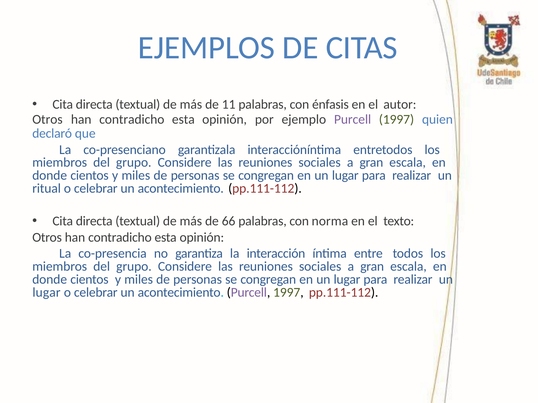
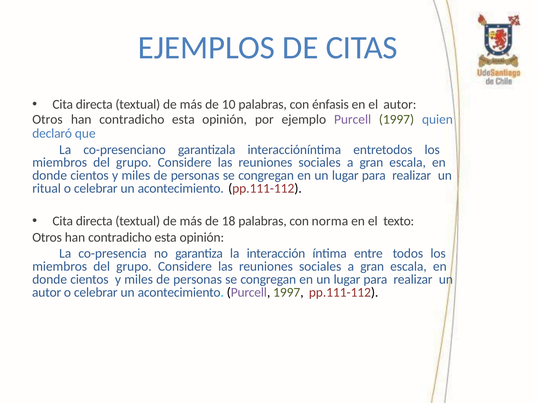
11: 11 -> 10 (229, 105)
66: 66 -> 18 (229, 221)
lugar: lugar -> autor (47, 293)
